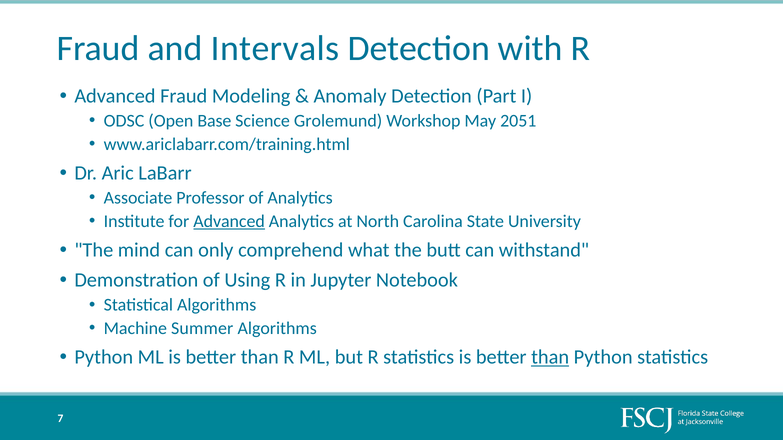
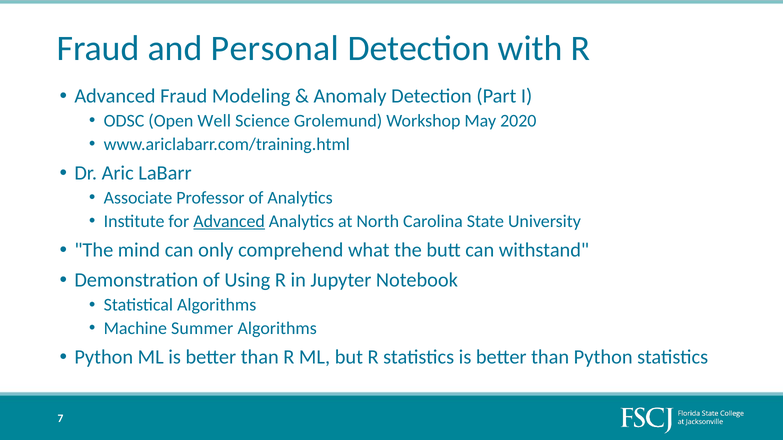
Intervals: Intervals -> Personal (275, 49)
Base: Base -> Well (214, 121)
2051: 2051 -> 2020 (518, 121)
than underline: present -> none (550, 357)
